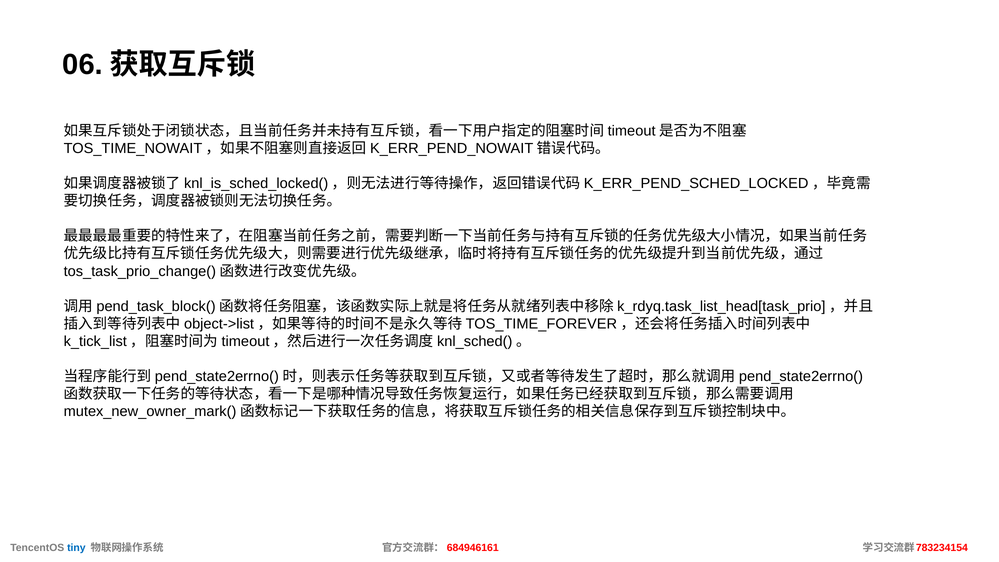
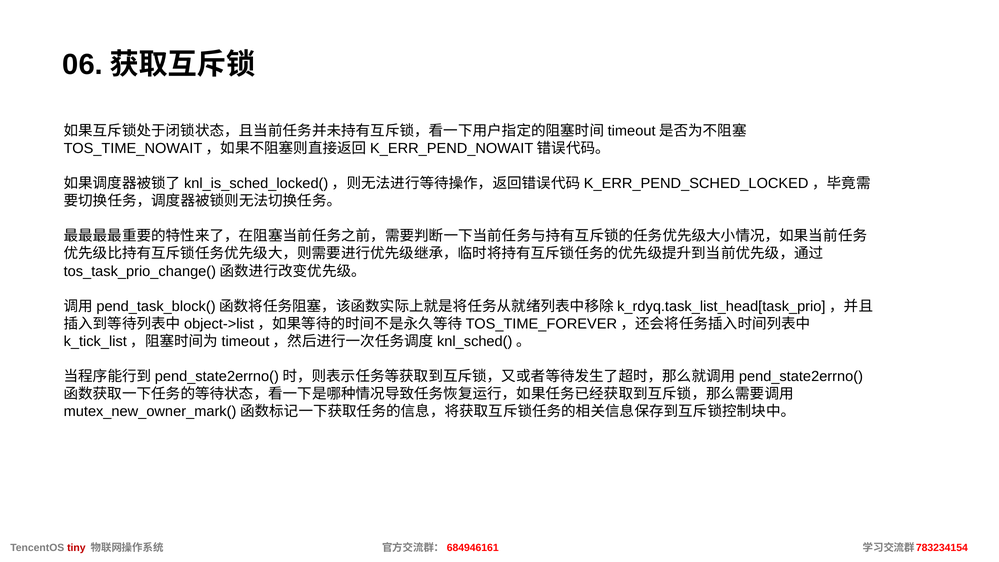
tiny colour: blue -> red (76, 548)
